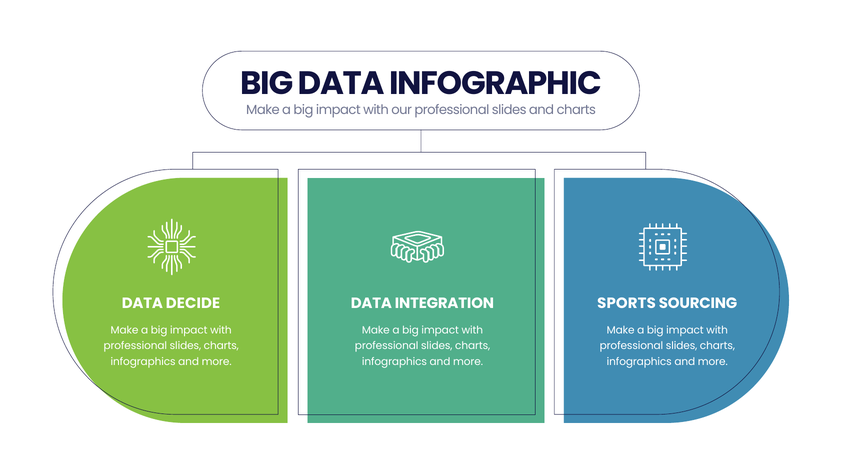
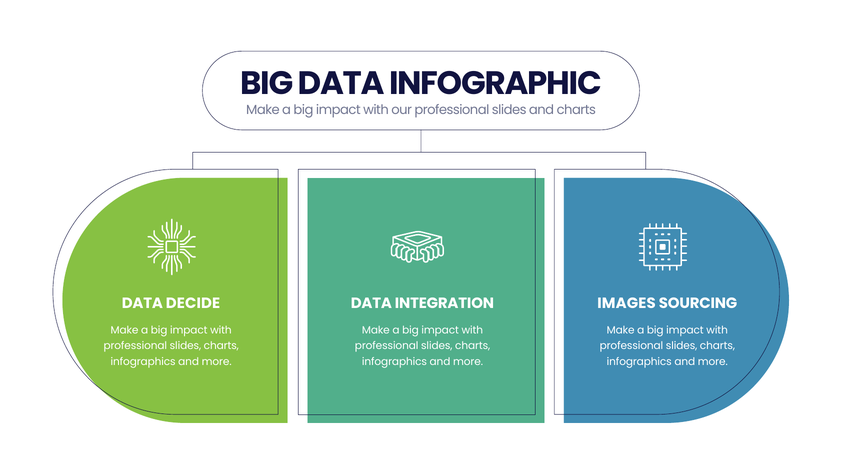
SPORTS: SPORTS -> IMAGES (627, 303)
